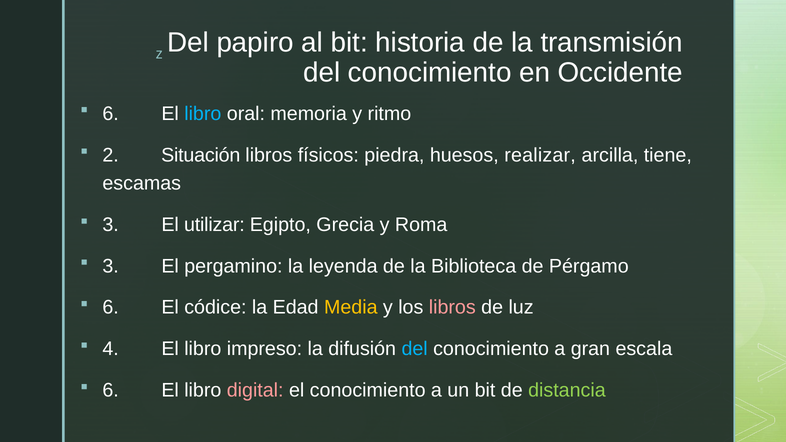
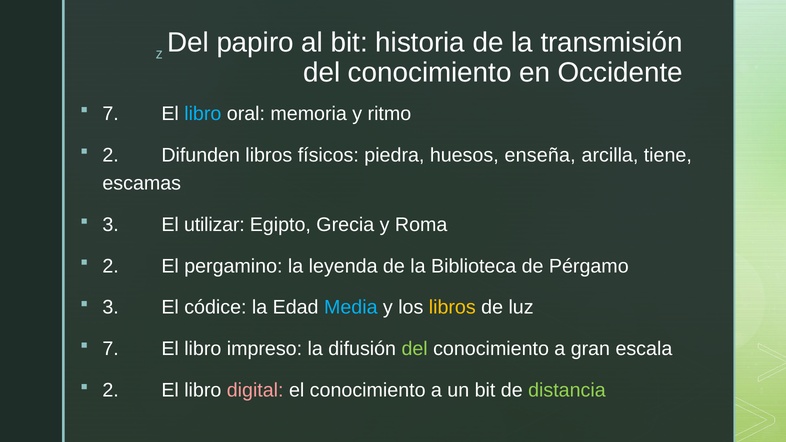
6: 6 -> 7 (111, 114)
Situación: Situación -> Difunden (201, 155)
realizar: realizar -> enseña (540, 155)
3: 3 -> 2 (111, 266)
6: 6 -> 3 (111, 308)
Media colour: yellow -> light blue (351, 308)
libros colour: pink -> yellow (452, 308)
4: 4 -> 7 (111, 349)
del colour: light blue -> light green (415, 349)
6: 6 -> 2 (111, 390)
